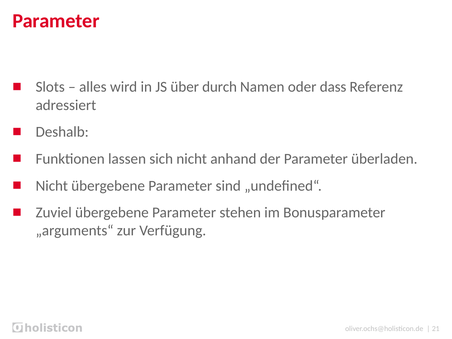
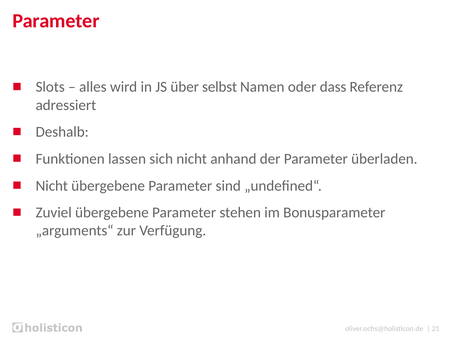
durch: durch -> selbst (220, 87)
